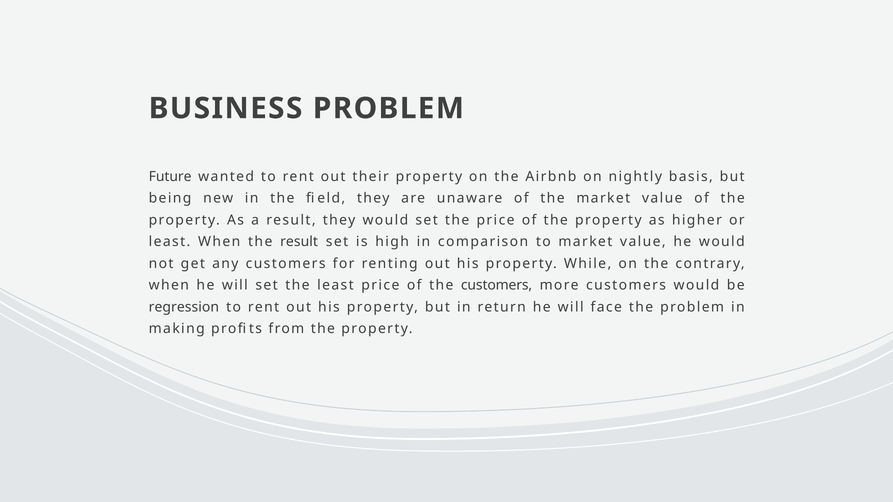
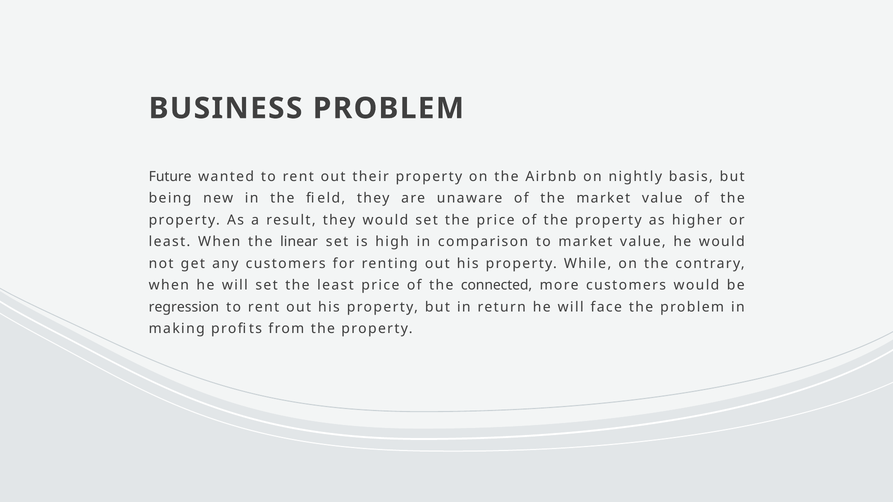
the result: result -> linear (299, 242)
the customers: customers -> connected (497, 285)
